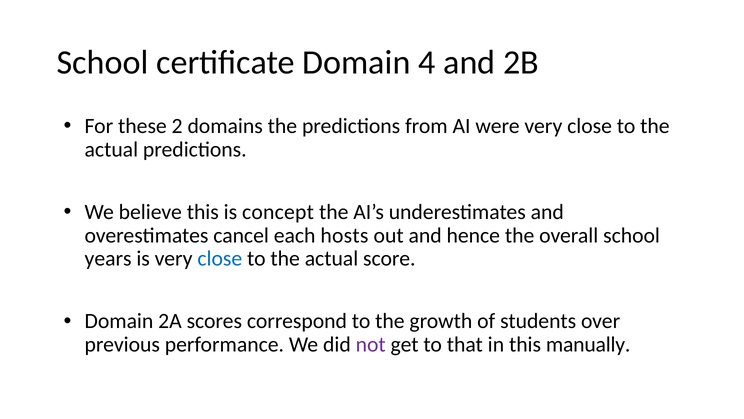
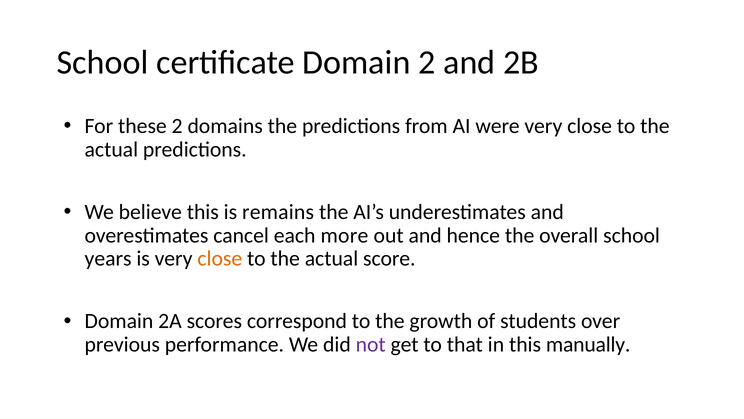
Domain 4: 4 -> 2 (427, 63)
concept: concept -> remains (278, 212)
hosts: hosts -> more (344, 235)
close colour: blue -> orange (220, 259)
